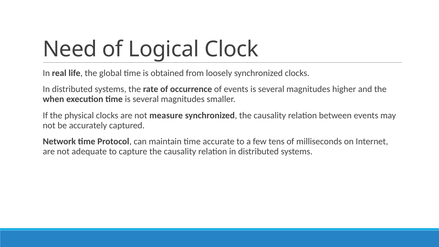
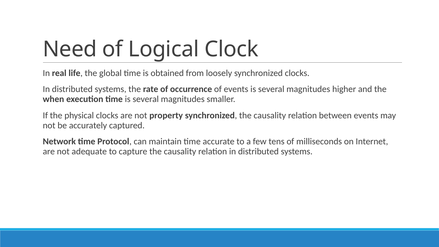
measure: measure -> property (166, 115)
